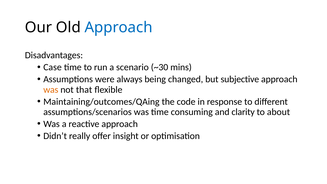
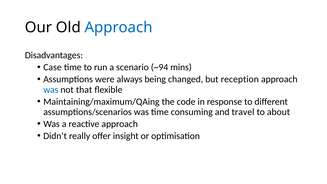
~30: ~30 -> ~94 (160, 67)
subjective: subjective -> reception (240, 79)
was colour: orange -> blue (51, 90)
Maintaining/outcomes/QAing: Maintaining/outcomes/QAing -> Maintaining/maximum/QAing (101, 102)
clarity: clarity -> travel (243, 112)
